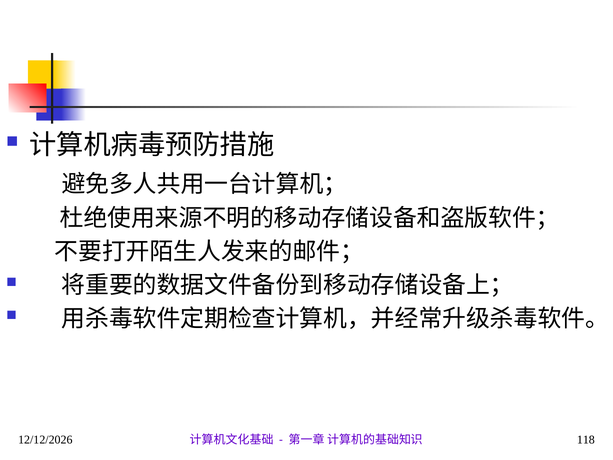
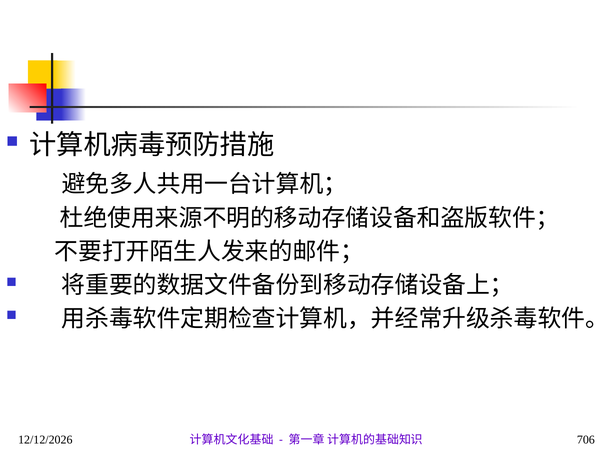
118: 118 -> 706 (586, 439)
